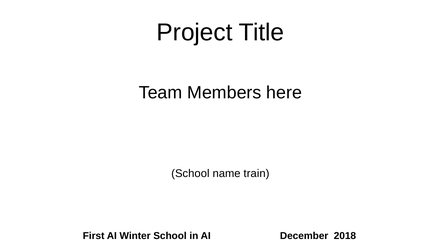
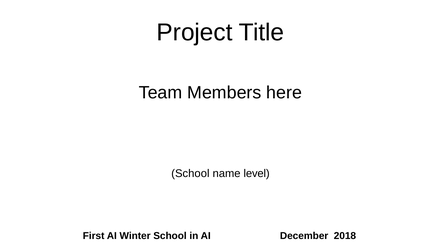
train: train -> level (257, 173)
